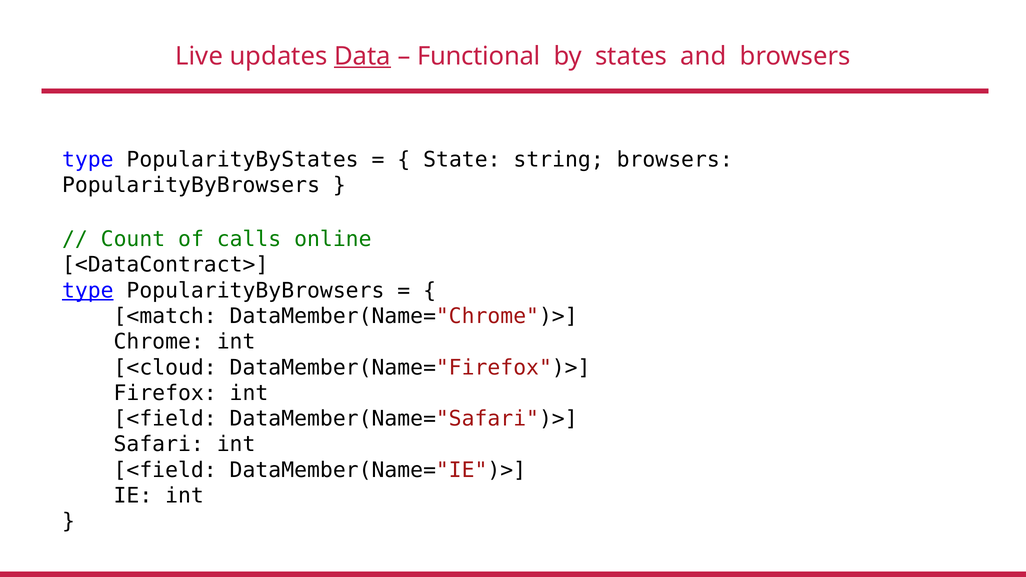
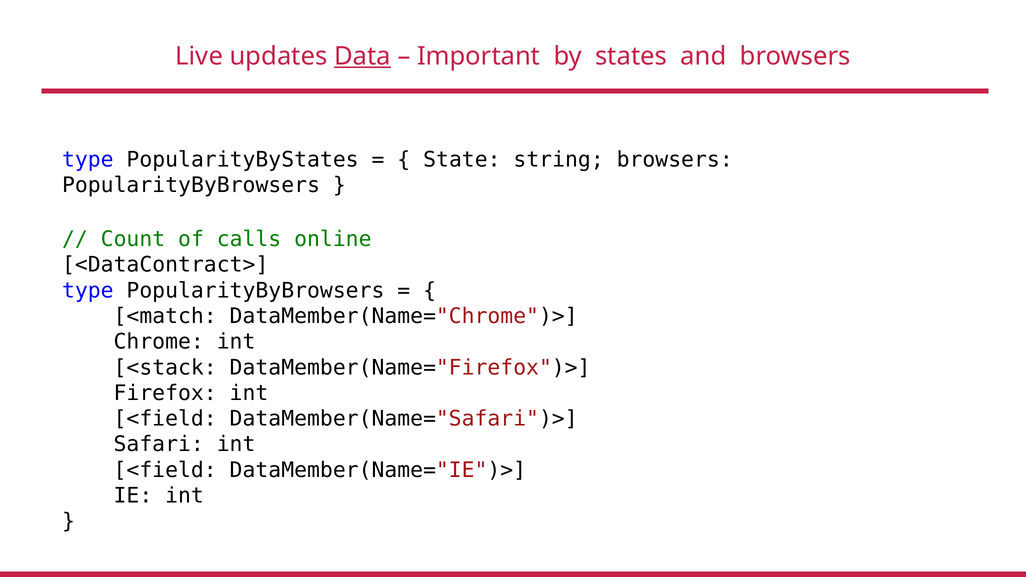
Functional: Functional -> Important (479, 56)
type underline: present -> none (88, 291)
<cloud: <cloud -> <stack (165, 368)
